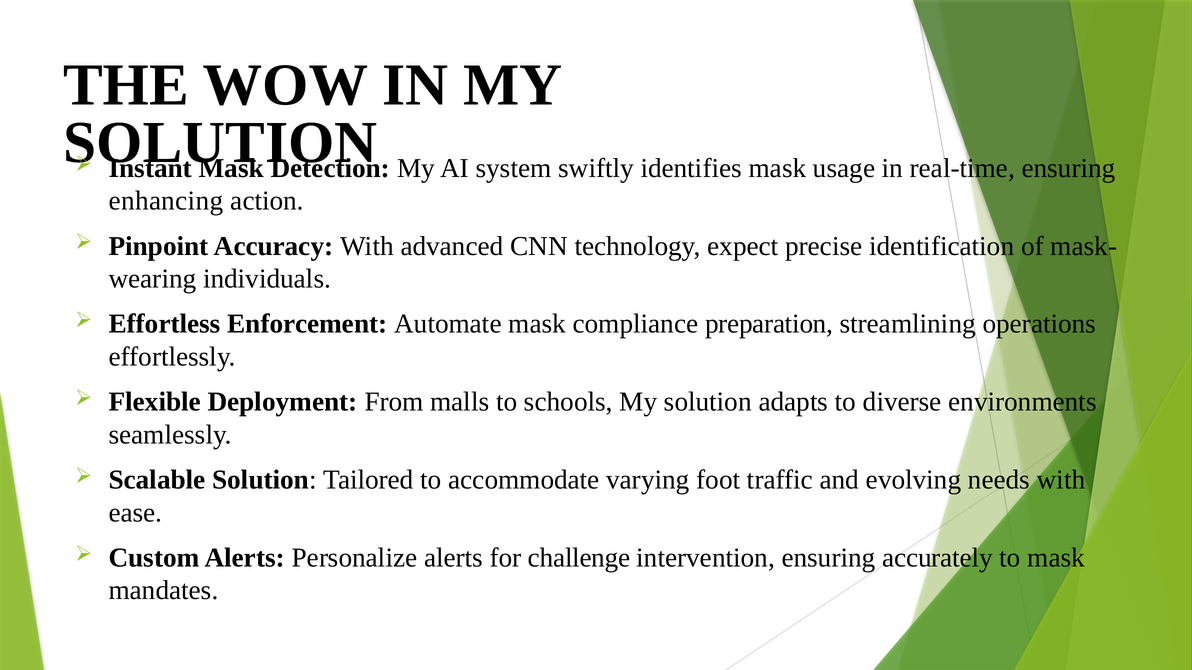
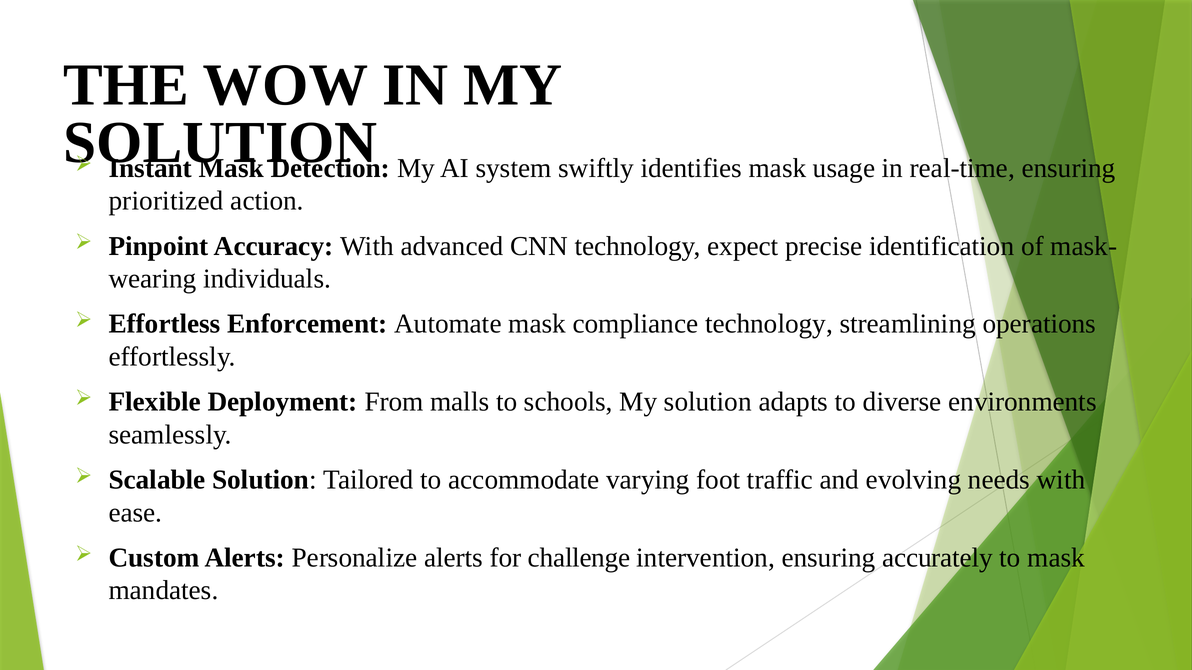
enhancing: enhancing -> prioritized (166, 201)
compliance preparation: preparation -> technology (769, 324)
